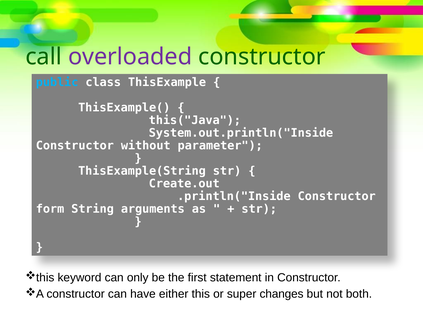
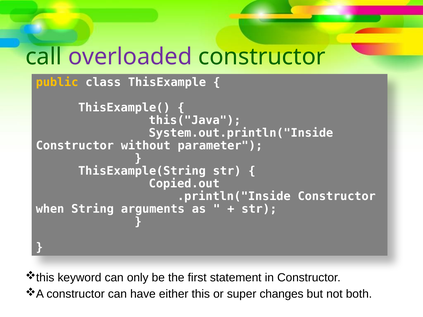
public colour: light blue -> yellow (57, 82)
Create.out: Create.out -> Copied.out (184, 184)
form: form -> when (50, 209)
